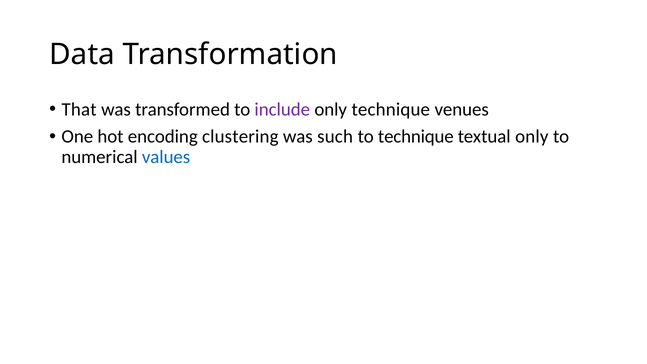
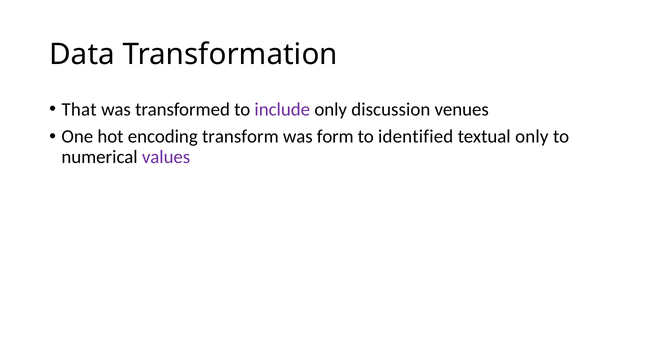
only technique: technique -> discussion (391, 109)
clustering: clustering -> transform (240, 137)
such: such -> form (335, 137)
to technique: technique -> identified (416, 137)
values colour: blue -> purple (166, 157)
